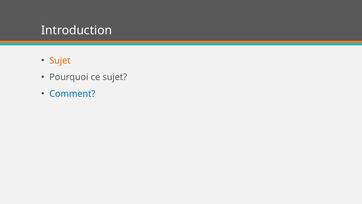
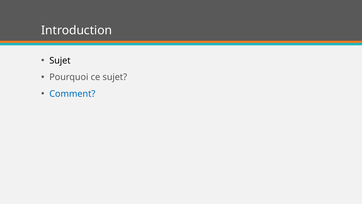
Sujet colour: orange -> black (60, 60)
